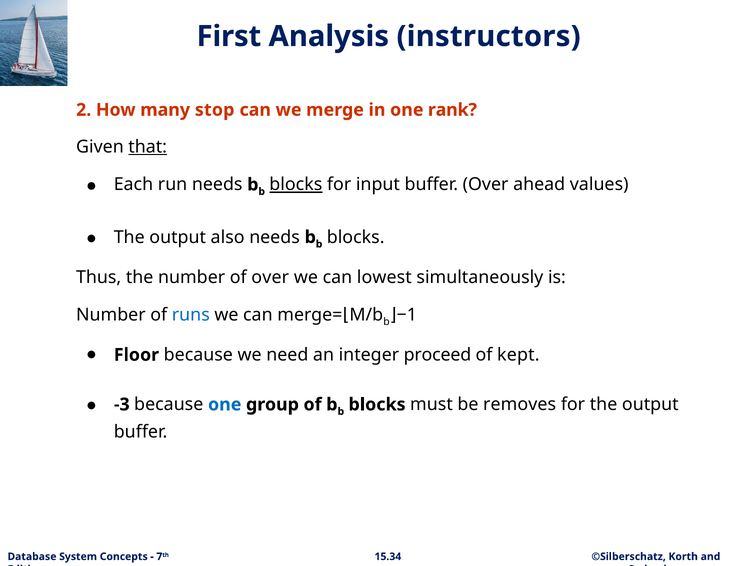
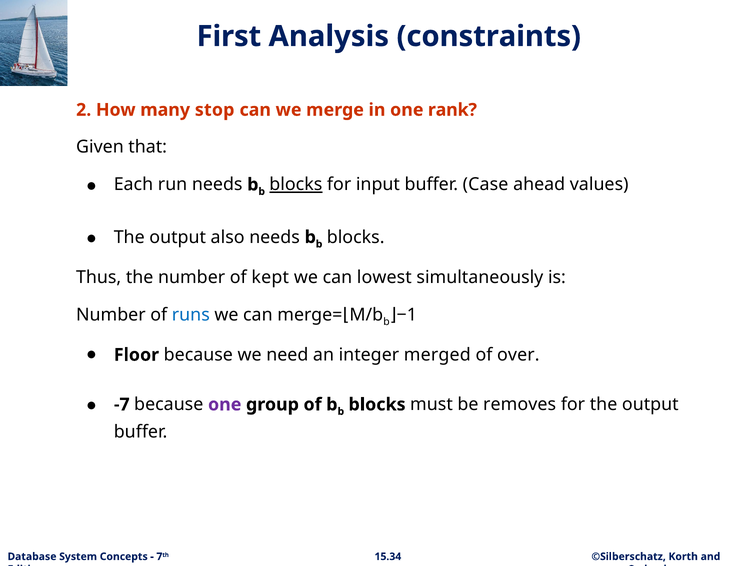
instructors: instructors -> constraints (489, 36)
that underline: present -> none (148, 147)
buffer Over: Over -> Case (486, 184)
of over: over -> kept (270, 277)
proceed: proceed -> merged (437, 355)
kept: kept -> over (518, 355)
-3: -3 -> -7 (122, 404)
one colour: blue -> purple (225, 404)
